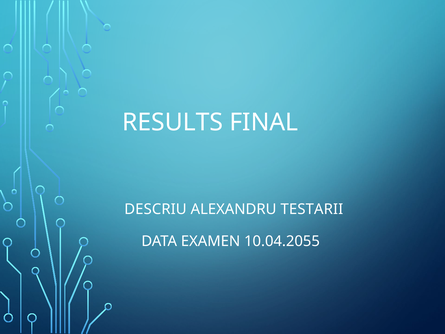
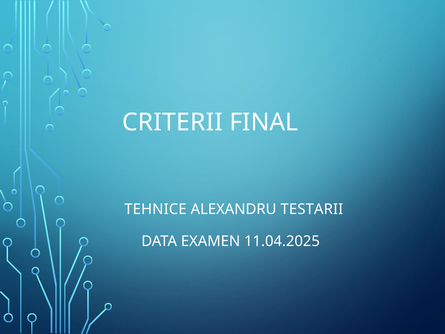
RESULTS: RESULTS -> CRITERII (172, 122)
DESCRIU: DESCRIU -> TEHNICE (155, 209)
10.04.2055: 10.04.2055 -> 11.04.2025 (282, 241)
